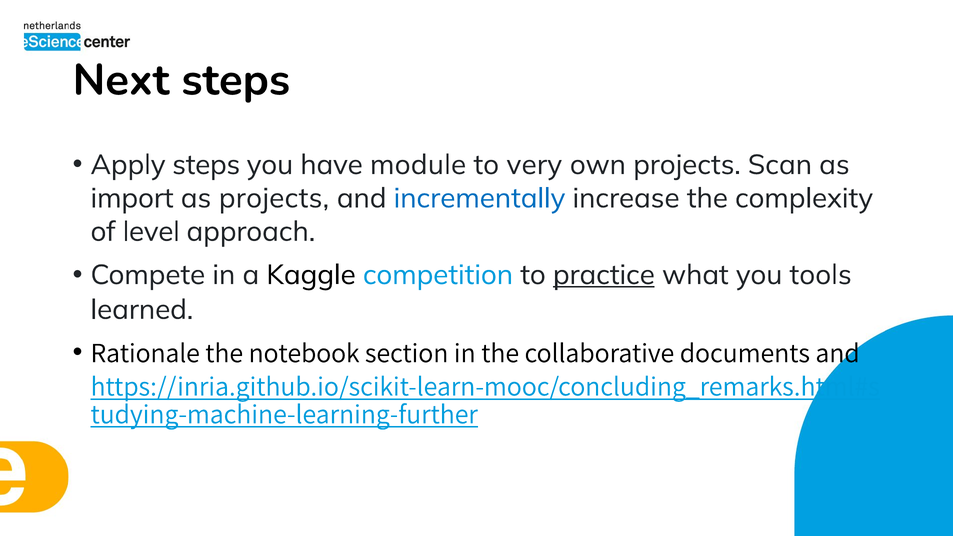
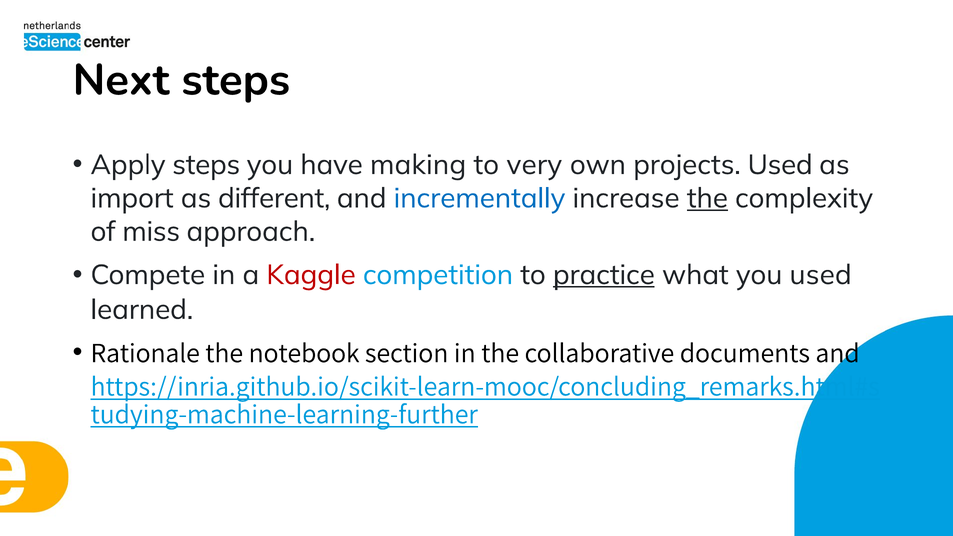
module: module -> making (418, 165)
projects Scan: Scan -> Used (780, 165)
as projects: projects -> different (274, 198)
the underline: none -> present (707, 198)
level: level -> miss (151, 232)
Kaggle colour: black -> red (311, 275)
you tools: tools -> used (821, 275)
